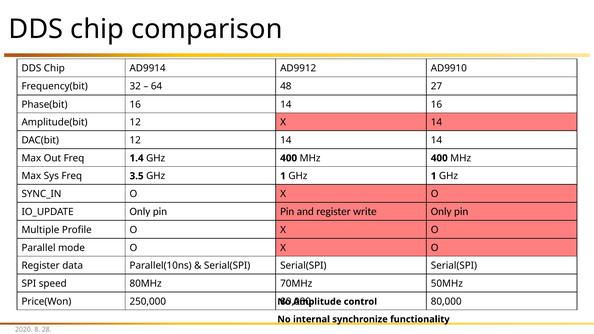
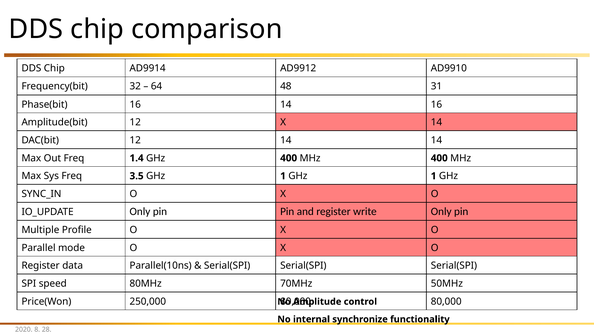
27: 27 -> 31 (436, 86)
